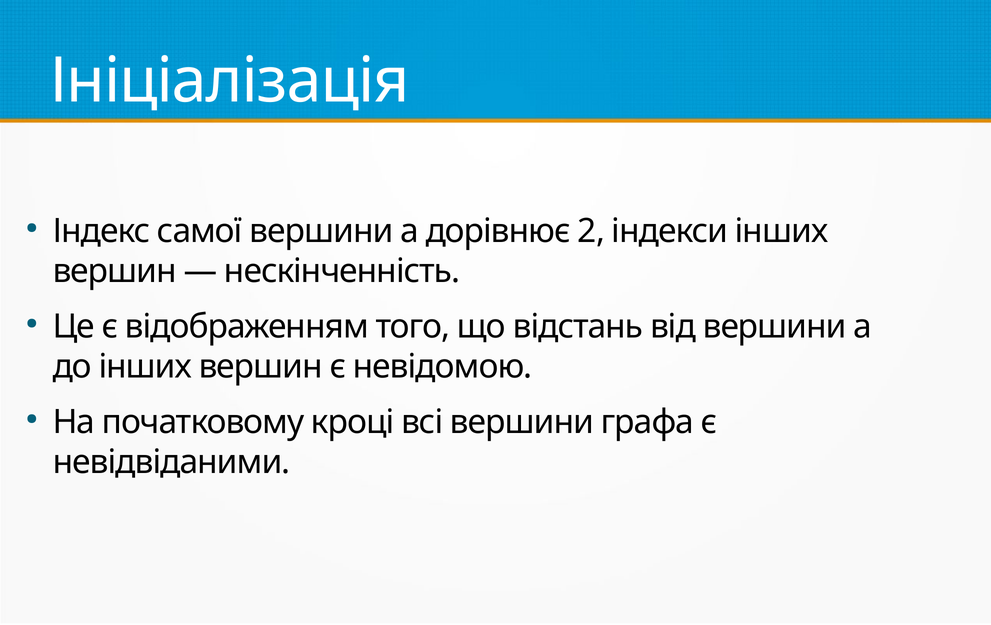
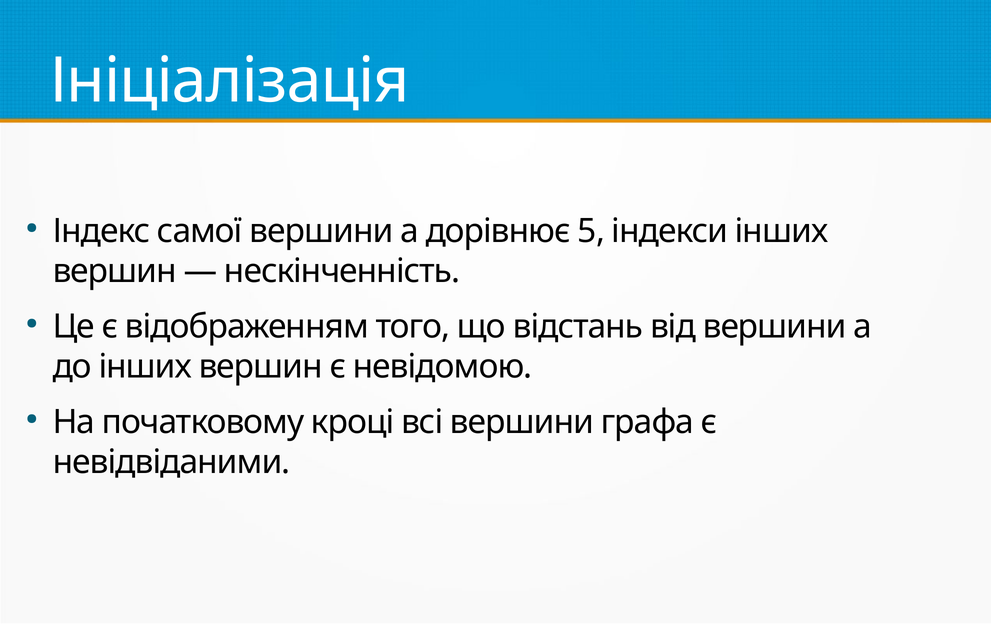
2: 2 -> 5 (591, 231)
